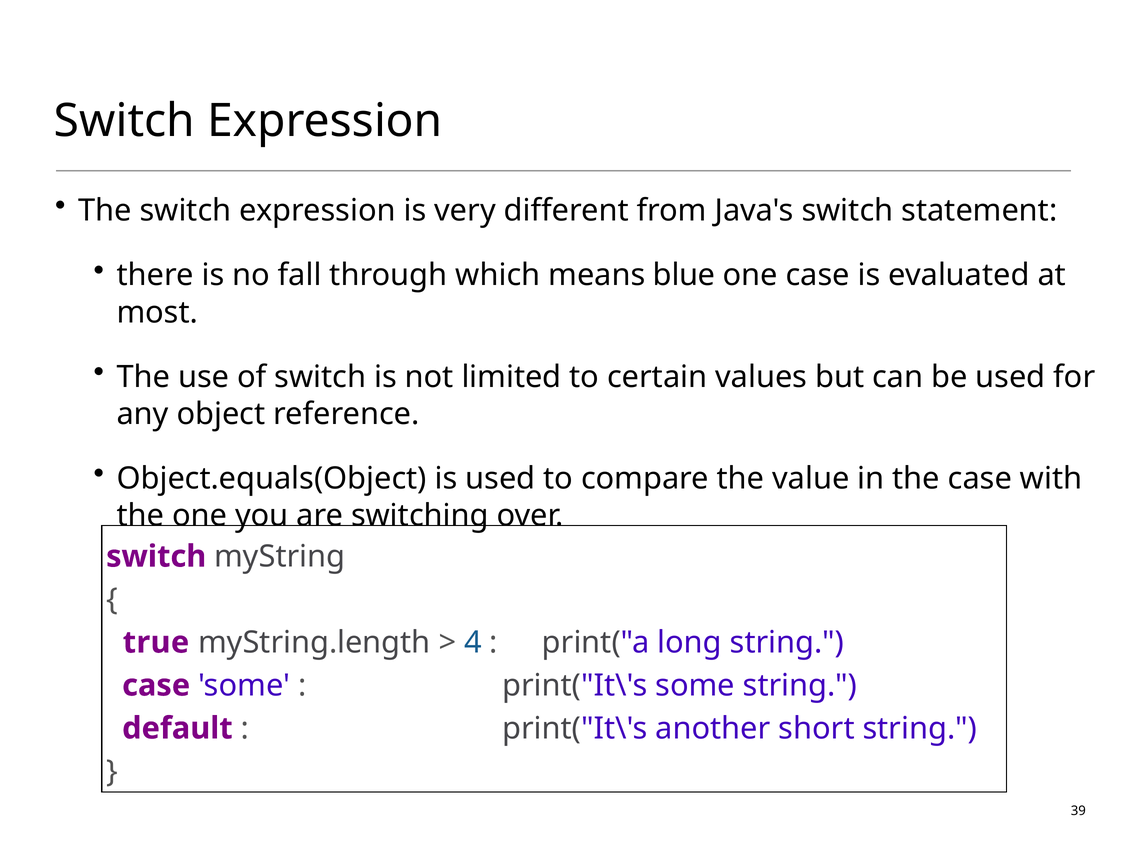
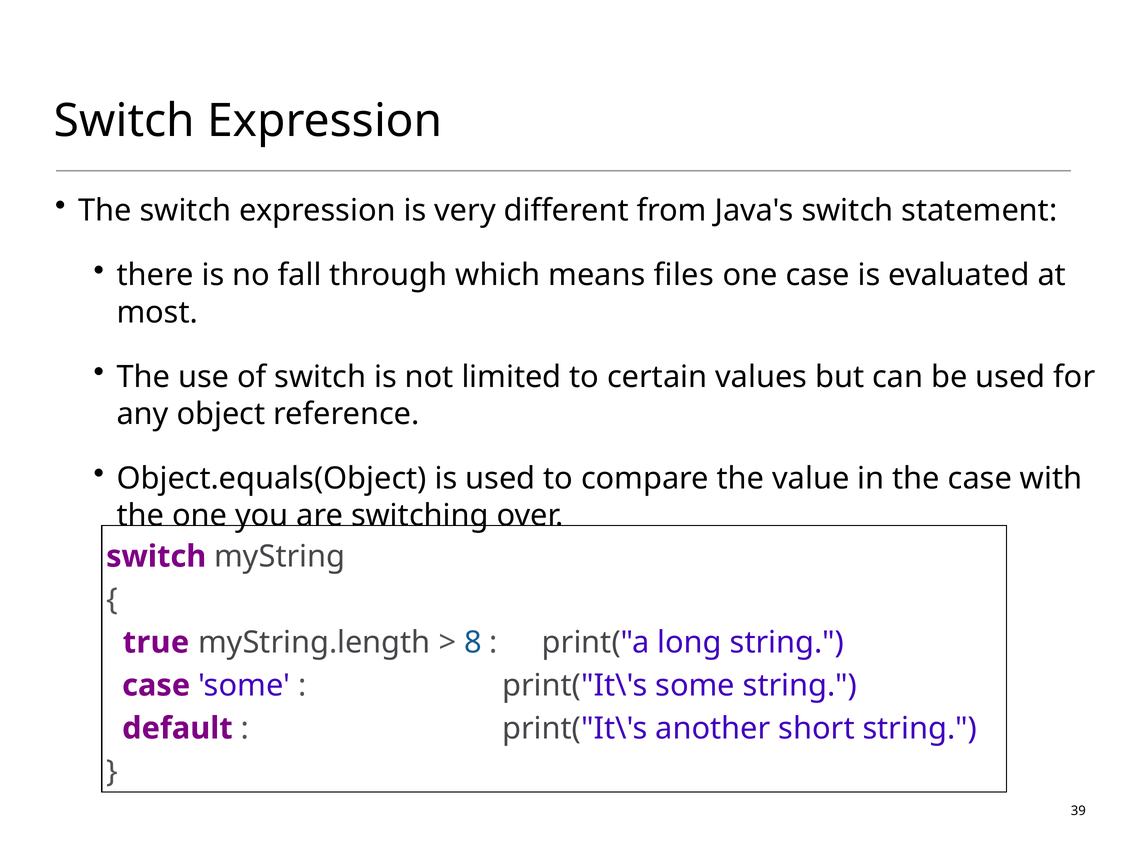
blue: blue -> files (684, 275)
4: 4 -> 8 (473, 642)
